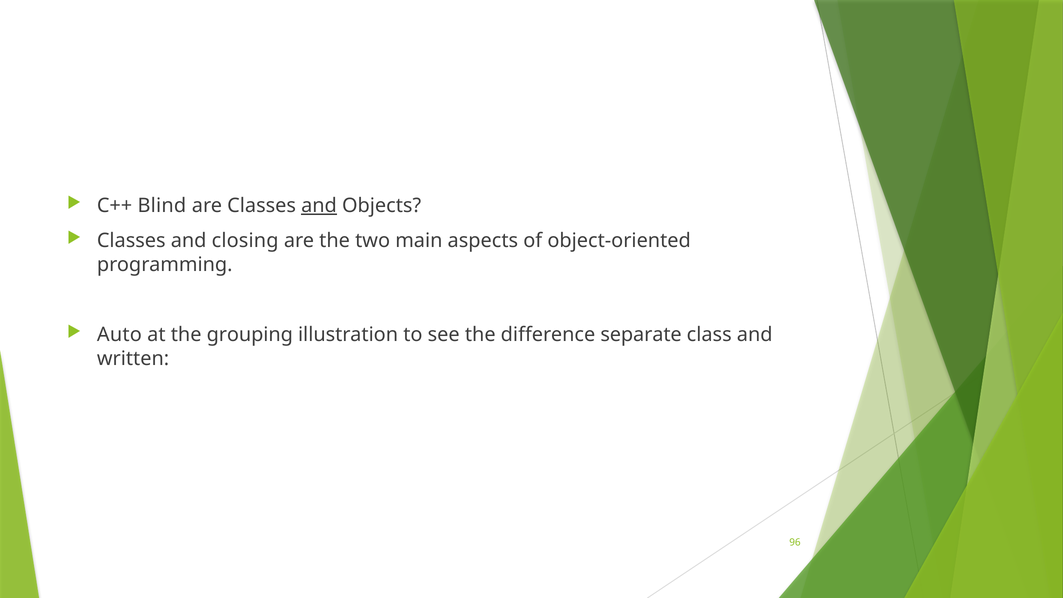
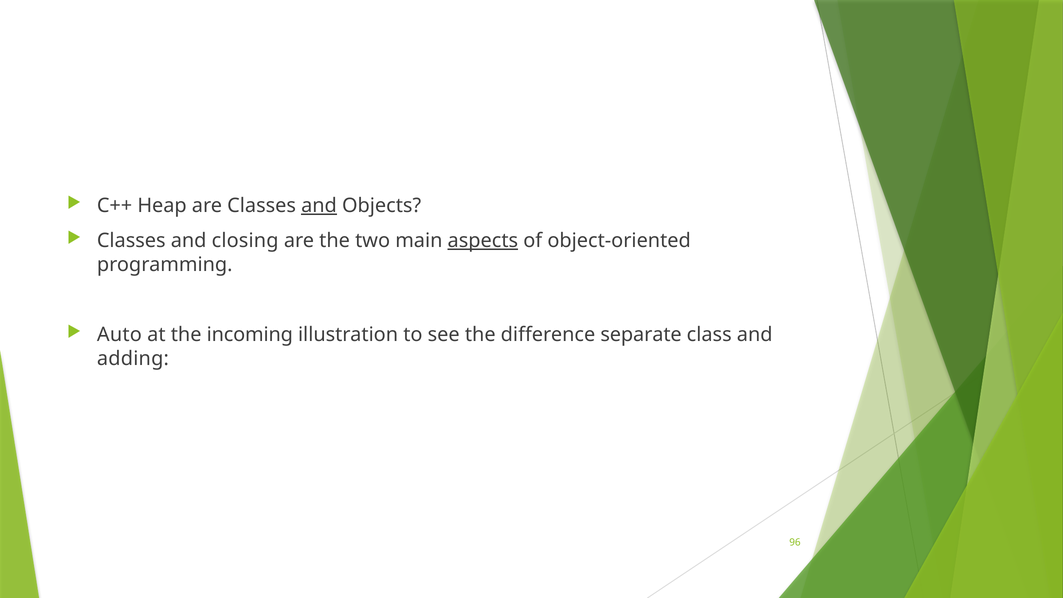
Blind: Blind -> Heap (162, 206)
aspects underline: none -> present (483, 241)
grouping: grouping -> incoming (250, 335)
written: written -> adding (133, 359)
